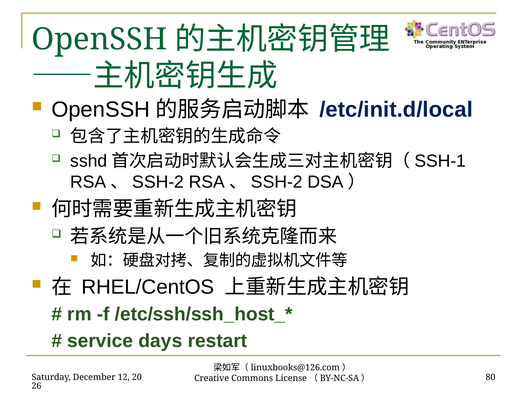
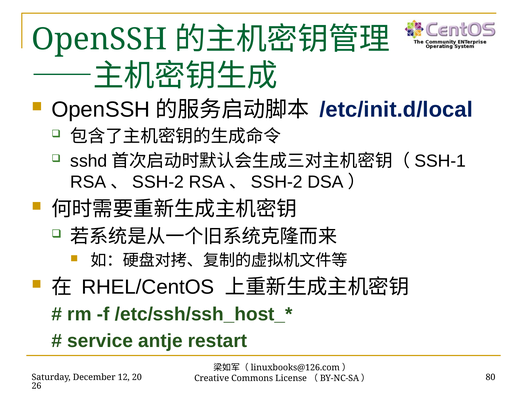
days: days -> antje (160, 341)
